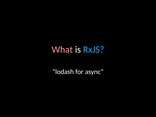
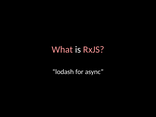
RxJS colour: light blue -> pink (94, 50)
